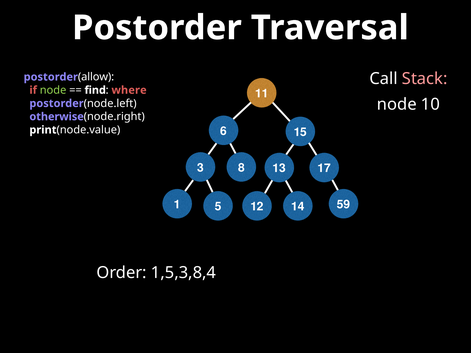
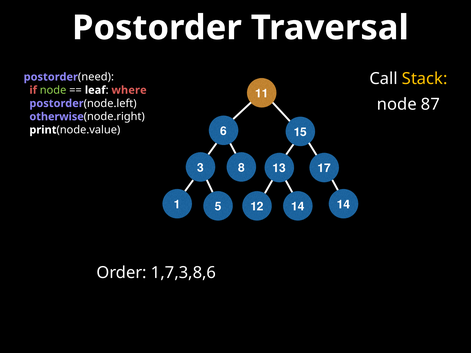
Stack colour: pink -> yellow (425, 79)
allow: allow -> need (96, 77)
find: find -> leaf (95, 90)
10: 10 -> 87 (430, 104)
59: 59 -> 14 (344, 205)
1,5,3,8,4: 1,5,3,8,4 -> 1,7,3,8,6 (184, 273)
